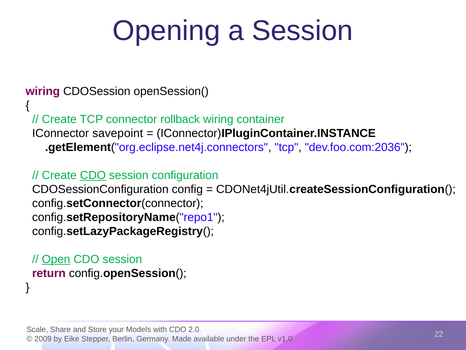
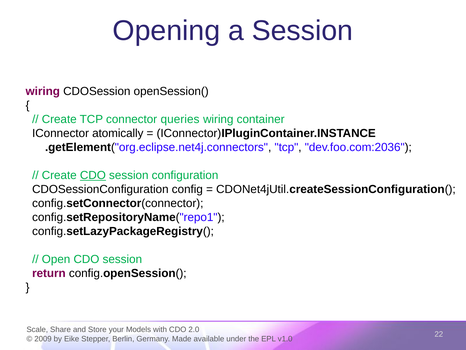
rollback: rollback -> queries (180, 119)
savepoint: savepoint -> atomically (118, 133)
Open underline: present -> none (56, 259)
